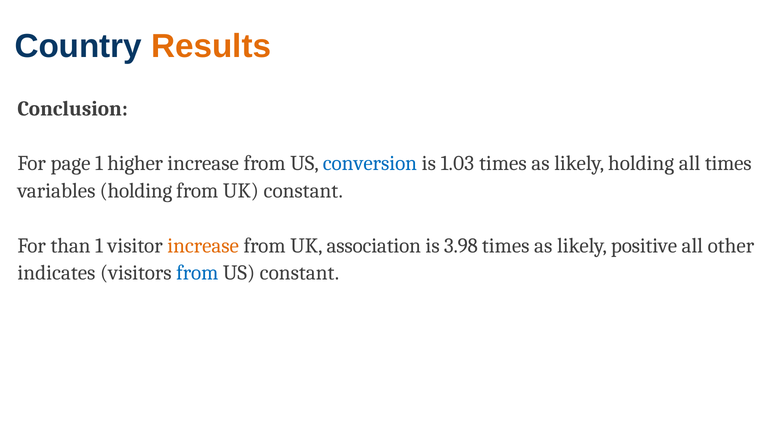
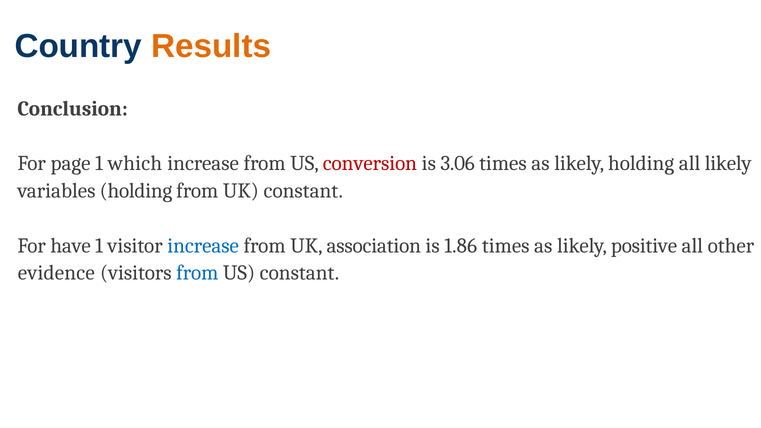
higher: higher -> which (135, 163)
conversion colour: blue -> red (370, 163)
1.03: 1.03 -> 3.06 (458, 163)
all times: times -> likely (728, 163)
than: than -> have (71, 246)
increase colour: orange -> blue (203, 246)
3.98: 3.98 -> 1.86 (461, 246)
indicates: indicates -> evidence (56, 273)
